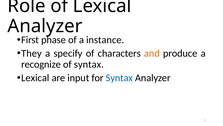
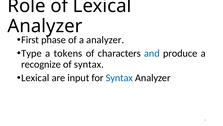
a instance: instance -> analyzer (105, 40)
They: They -> Type (31, 53)
specify: specify -> tokens (68, 53)
and colour: orange -> blue (152, 53)
